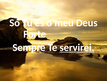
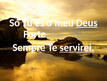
Deus underline: none -> present (87, 23)
